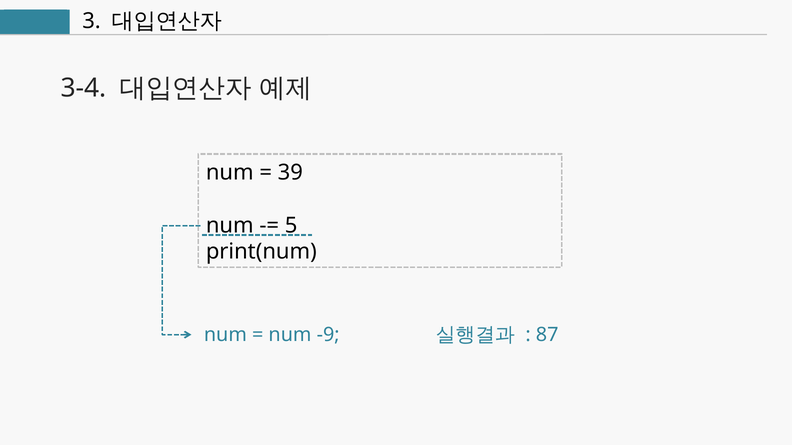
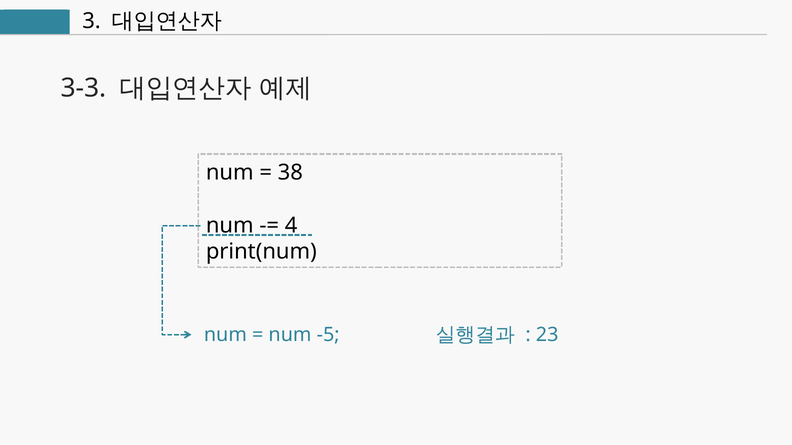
3-4: 3-4 -> 3-3 (84, 88)
39: 39 -> 38 (290, 173)
5: 5 -> 4 (291, 226)
87: 87 -> 23 (547, 335)
-9: -9 -> -5 (328, 335)
